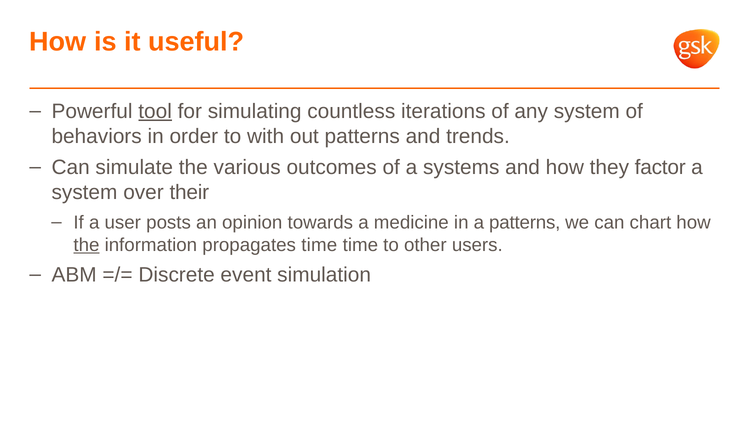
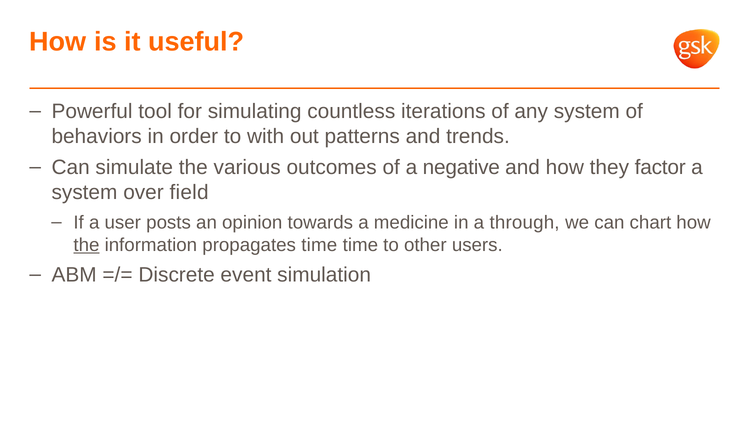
tool underline: present -> none (155, 111)
systems: systems -> negative (461, 168)
their: their -> field (189, 193)
a patterns: patterns -> through (525, 223)
